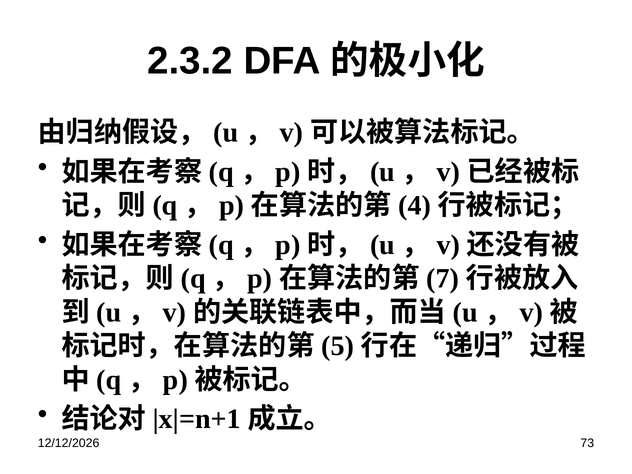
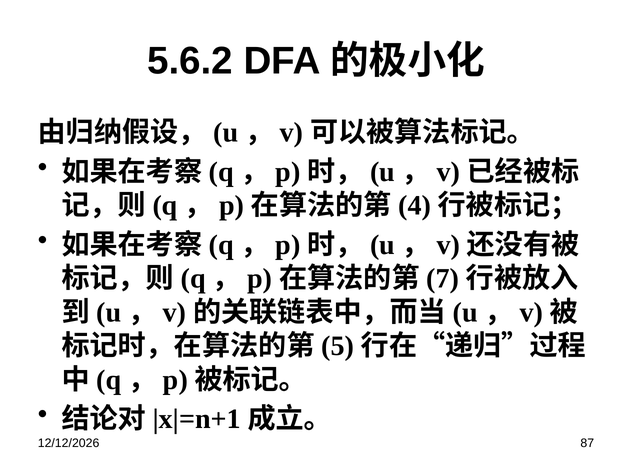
2.3.2: 2.3.2 -> 5.6.2 (190, 61)
73: 73 -> 87 (587, 443)
